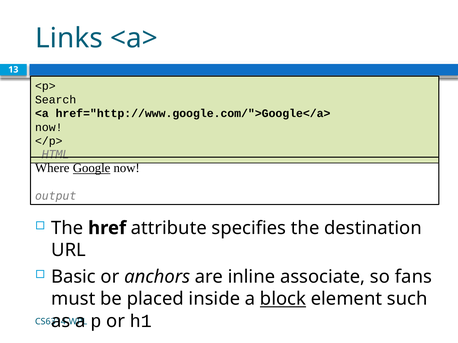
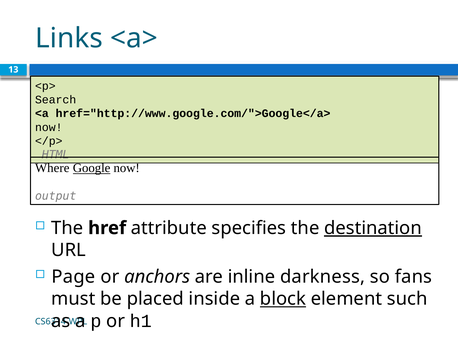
destination underline: none -> present (373, 228)
Basic: Basic -> Page (73, 277)
associate: associate -> darkness (323, 277)
